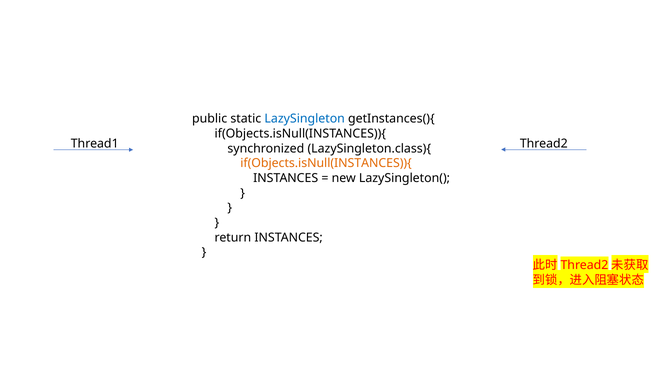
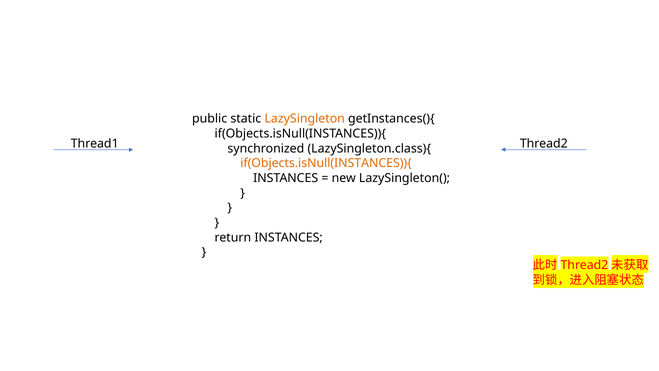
LazySingleton colour: blue -> orange (305, 119)
